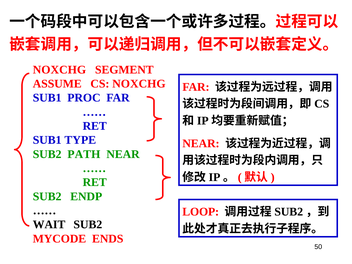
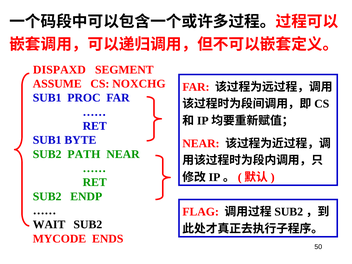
NOXCHG: NOXCHG -> DISPAXD (59, 70)
TYPE: TYPE -> BYTE (80, 140)
LOOP: LOOP -> FLAG (201, 212)
